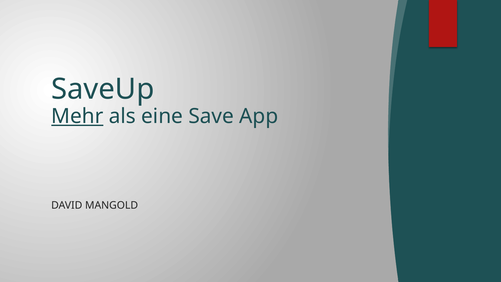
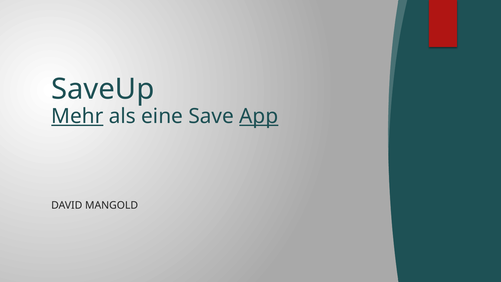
App underline: none -> present (259, 116)
